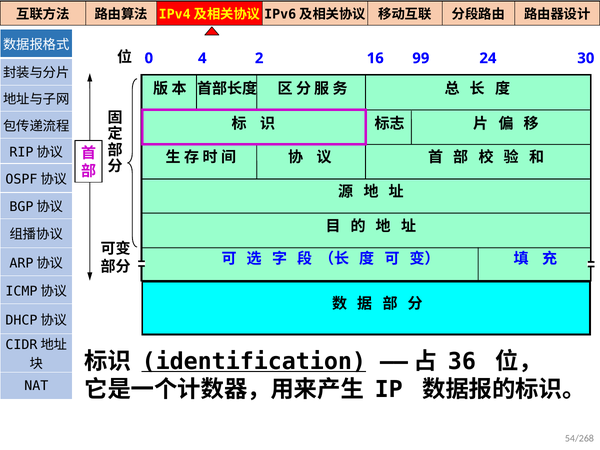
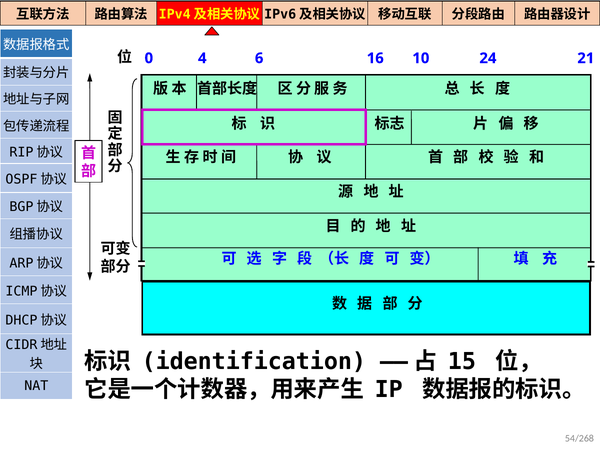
2: 2 -> 6 (259, 58)
99: 99 -> 10 (421, 58)
30: 30 -> 21 (586, 58)
identification underline: present -> none (254, 361)
36: 36 -> 15 (462, 361)
